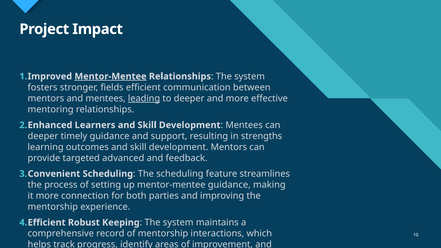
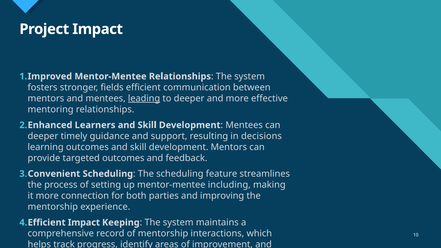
Mentor-Mentee underline: present -> none (111, 76)
strengths: strengths -> decisions (261, 136)
targeted advanced: advanced -> outcomes (123, 158)
mentor-mentee guidance: guidance -> including (229, 185)
Robust: Robust -> Impact (84, 223)
